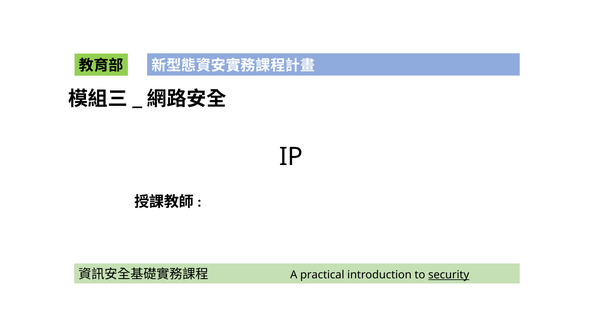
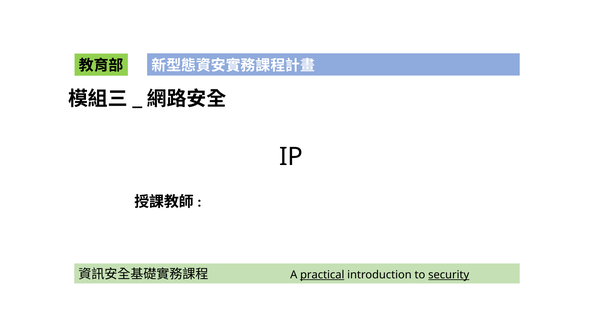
practical underline: none -> present (322, 275)
